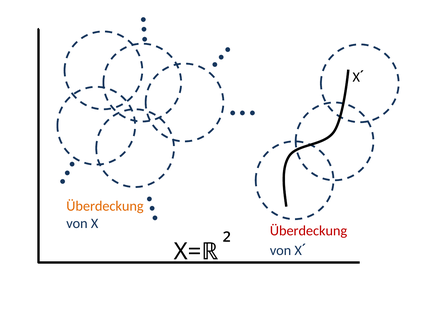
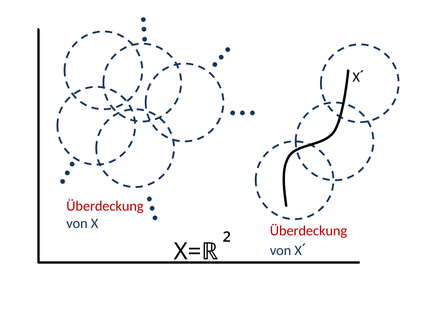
Überdeckung colour: orange -> red (105, 206)
